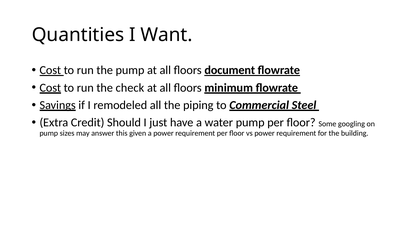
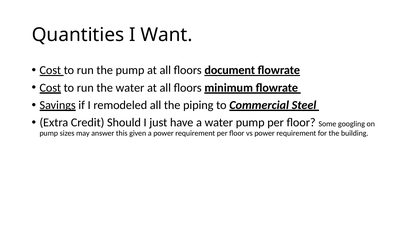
the check: check -> water (130, 88)
